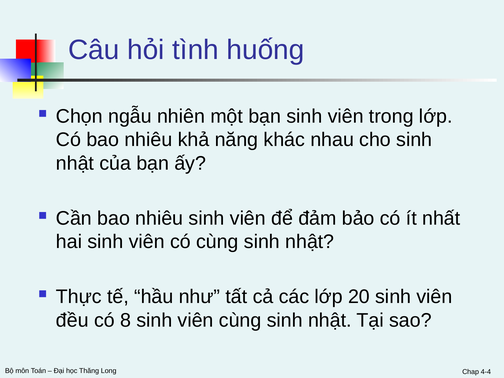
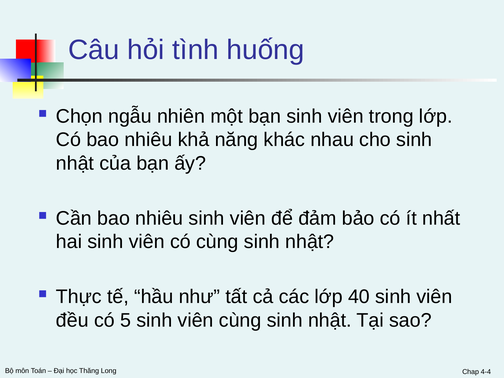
20: 20 -> 40 (359, 297)
8: 8 -> 5 (126, 320)
